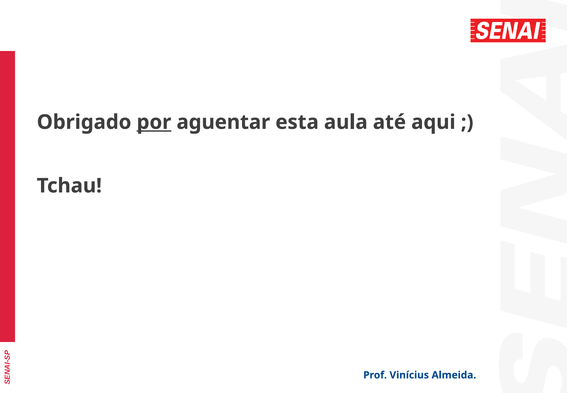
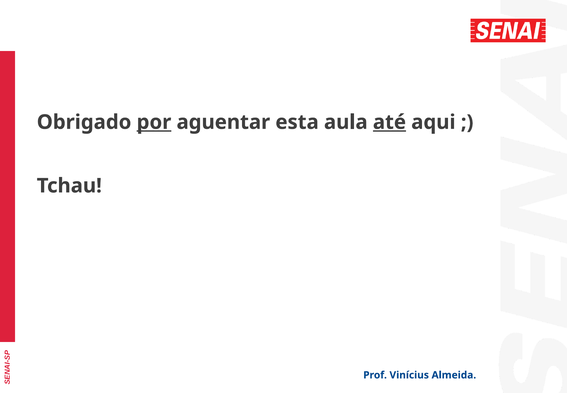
até underline: none -> present (389, 122)
